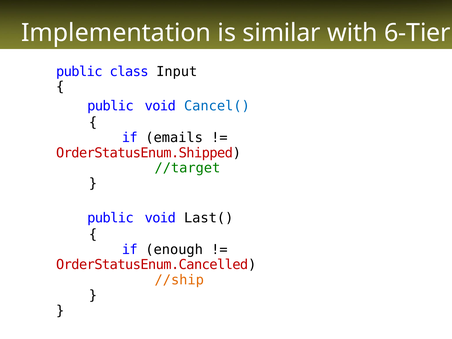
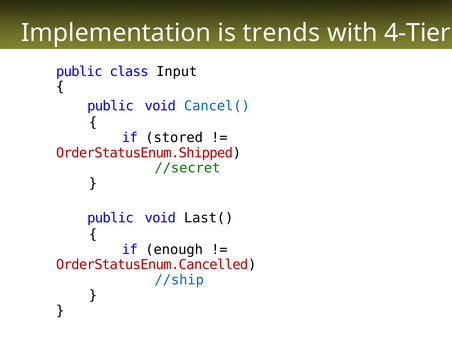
similar: similar -> trends (281, 33)
6-Tier: 6-Tier -> 4-Tier (417, 33)
emails: emails -> stored (174, 138)
//target: //target -> //secret (187, 168)
//ship colour: orange -> blue (179, 280)
